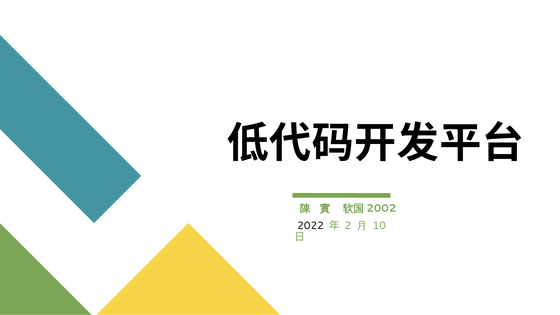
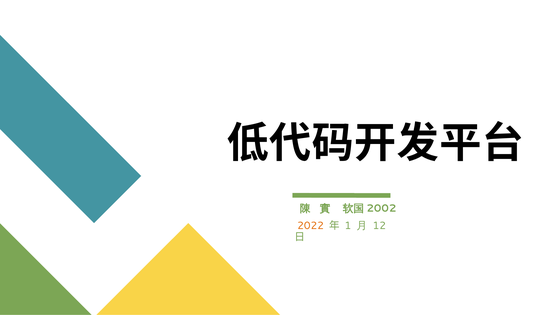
2022 colour: black -> orange (311, 226)
2: 2 -> 1 (348, 226)
10: 10 -> 12 (379, 226)
